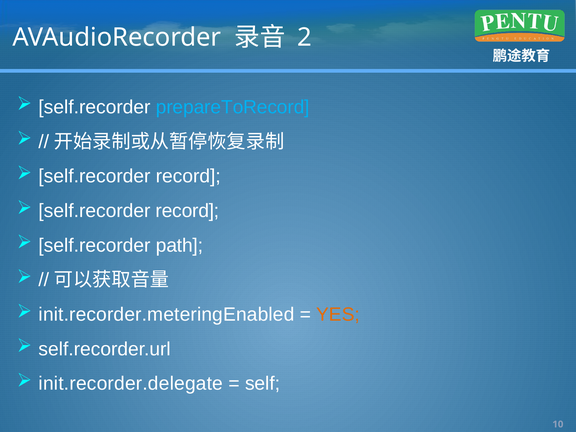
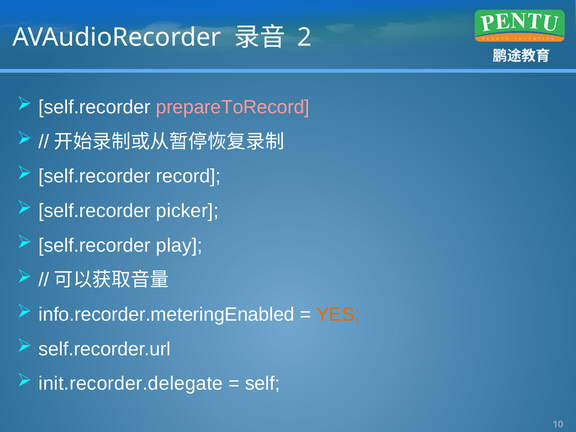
prepareToRecord colour: light blue -> pink (233, 107)
record: record -> picker (187, 211)
path: path -> play (179, 245)
init.recorder.meteringEnabled: init.recorder.meteringEnabled -> info.recorder.meteringEnabled (167, 314)
